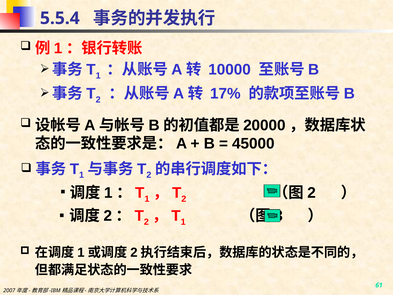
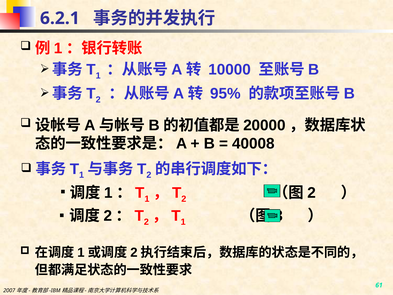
5.5.4: 5.5.4 -> 6.2.1 (60, 18)
17%: 17% -> 95% (226, 94)
45000: 45000 -> 40008 (253, 144)
